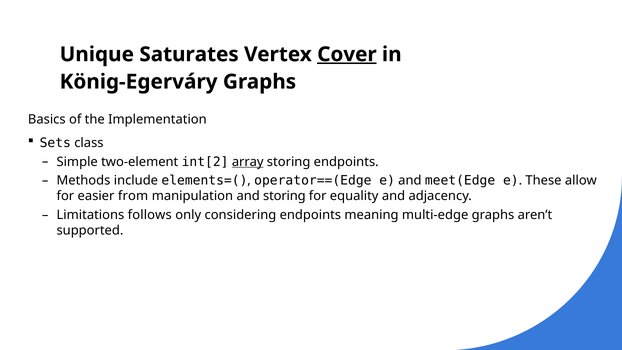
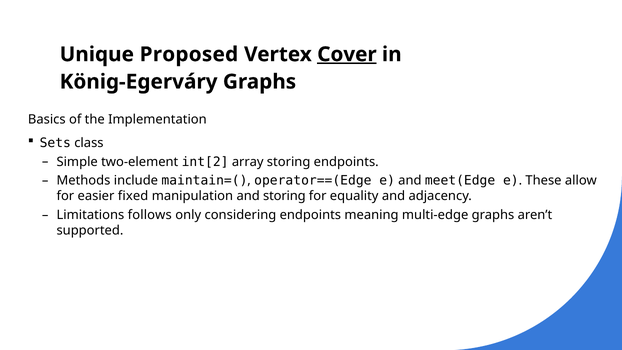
Saturates: Saturates -> Proposed (189, 54)
array underline: present -> none (248, 162)
elements=(: elements=( -> maintain=( (204, 180)
from: from -> fixed (133, 196)
